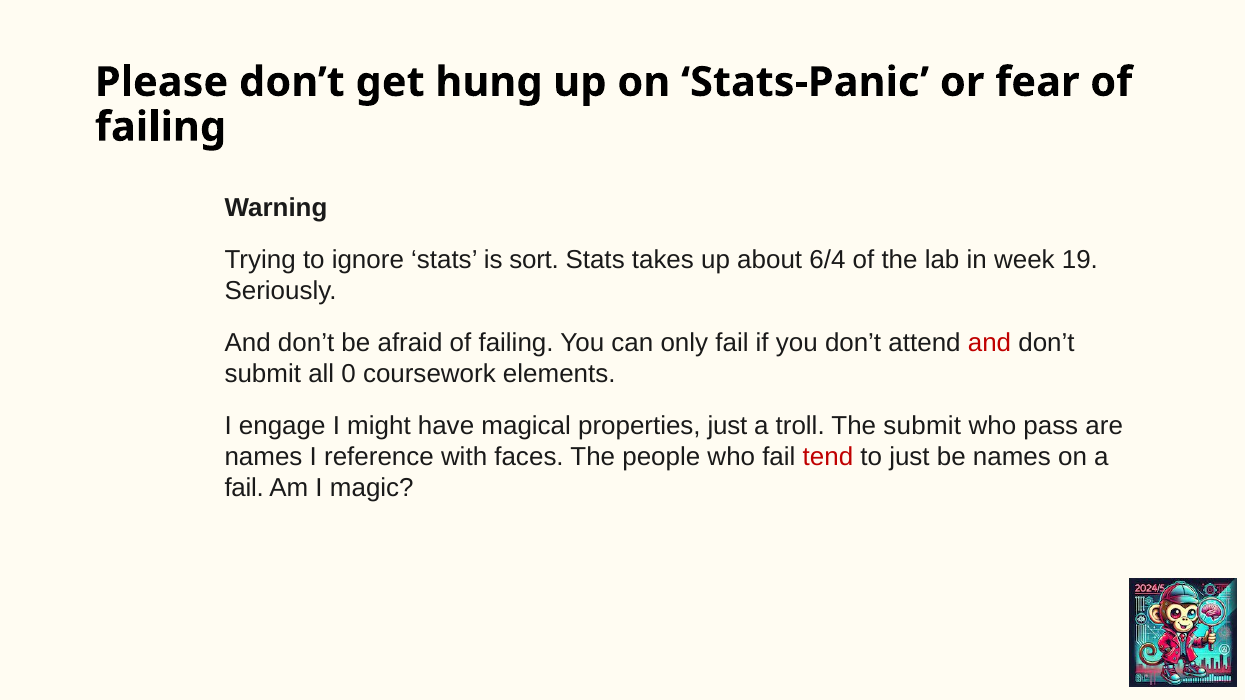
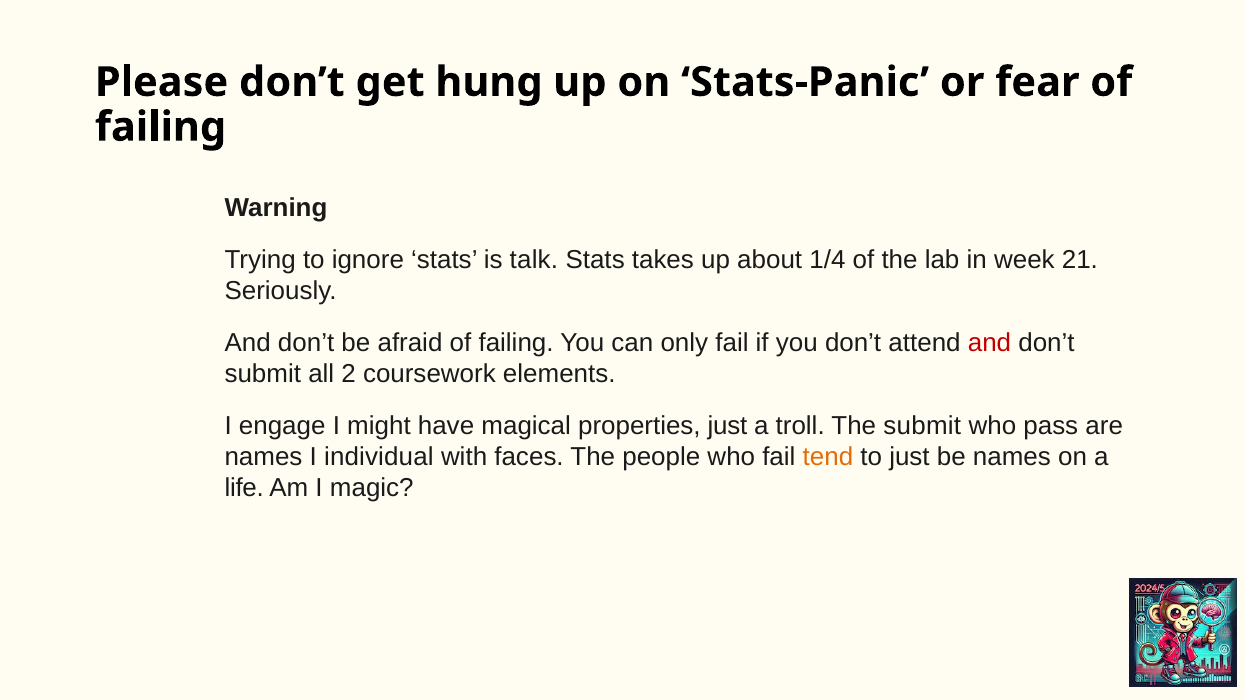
sort: sort -> talk (534, 260)
6/4: 6/4 -> 1/4 (827, 260)
19: 19 -> 21 (1080, 260)
0: 0 -> 2 (349, 374)
reference: reference -> individual (379, 457)
tend colour: red -> orange (828, 457)
fail: fail -> life (244, 489)
